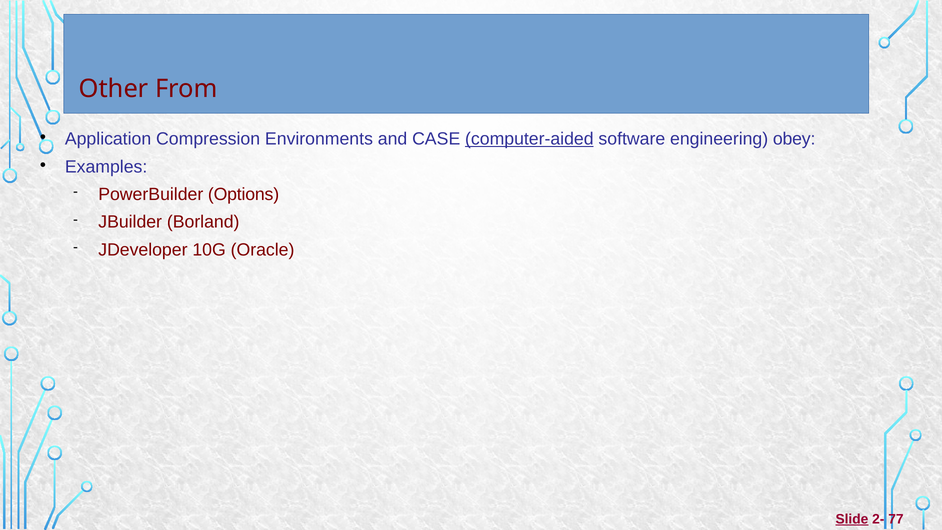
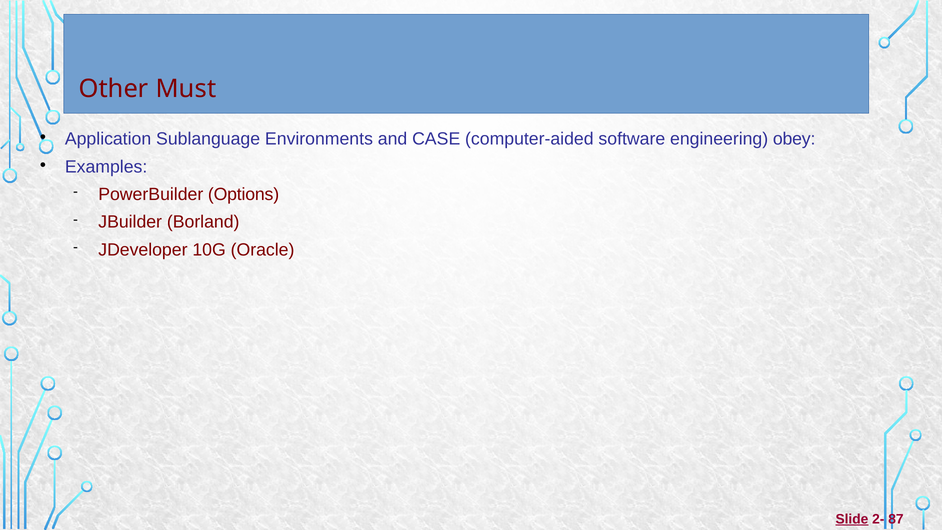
From: From -> Must (186, 89)
Compression: Compression -> Sublanguage (208, 139)
computer-aided underline: present -> none (529, 139)
77: 77 -> 87 (896, 519)
